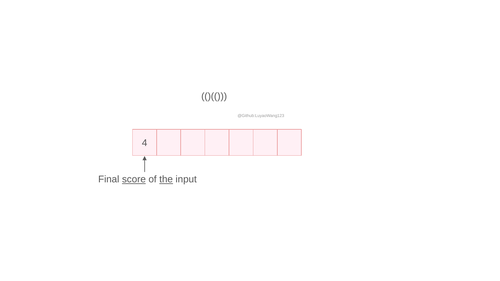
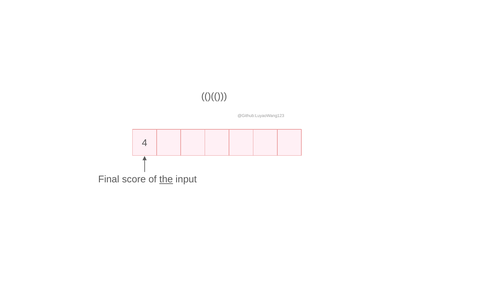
score underline: present -> none (134, 180)
